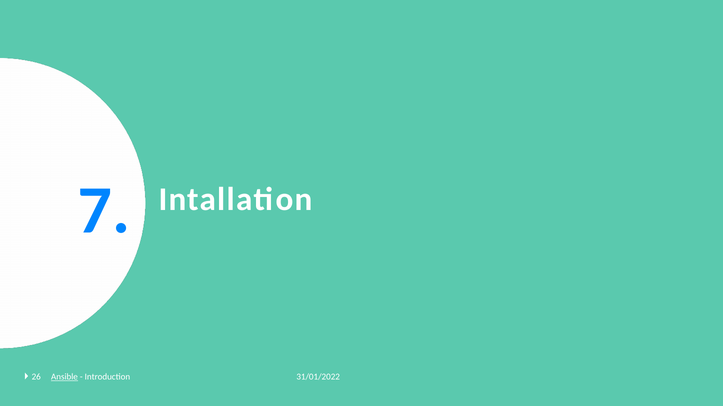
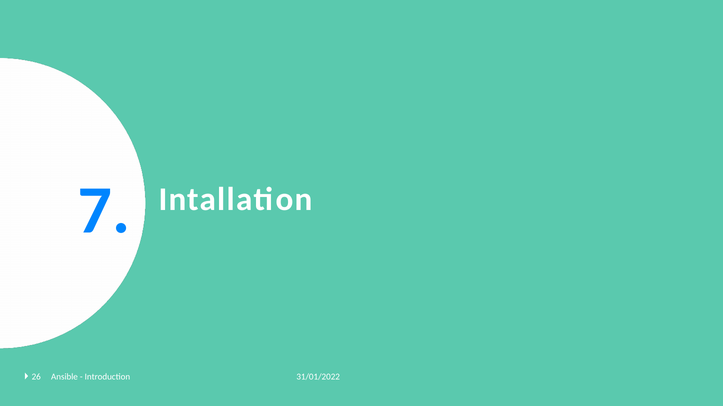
Ansible underline: present -> none (64, 378)
